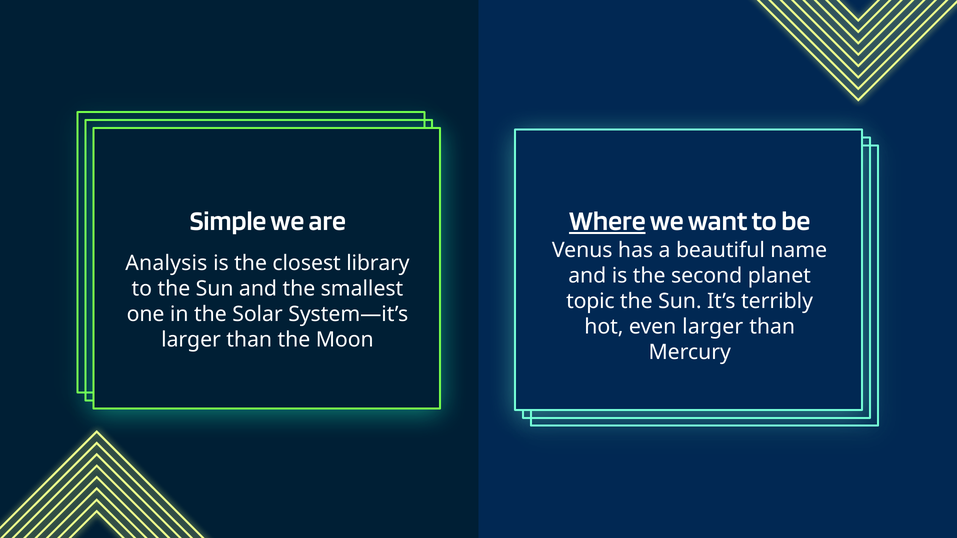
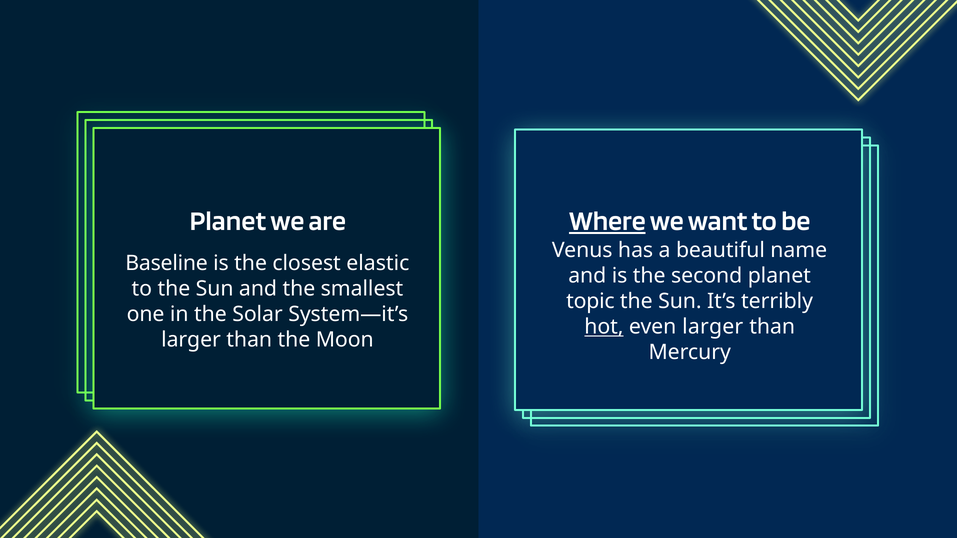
Simple: Simple -> Planet (228, 221)
Analysis: Analysis -> Baseline (167, 263)
library: library -> elastic (378, 263)
hot underline: none -> present (604, 327)
